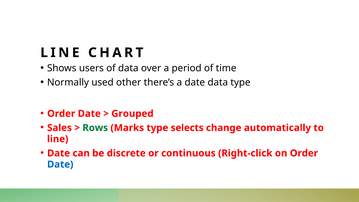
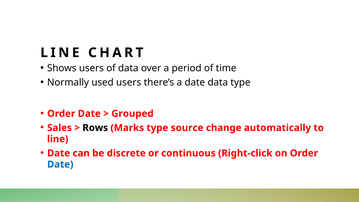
used other: other -> users (129, 82)
Rows colour: green -> black (95, 128)
selects: selects -> source (187, 128)
